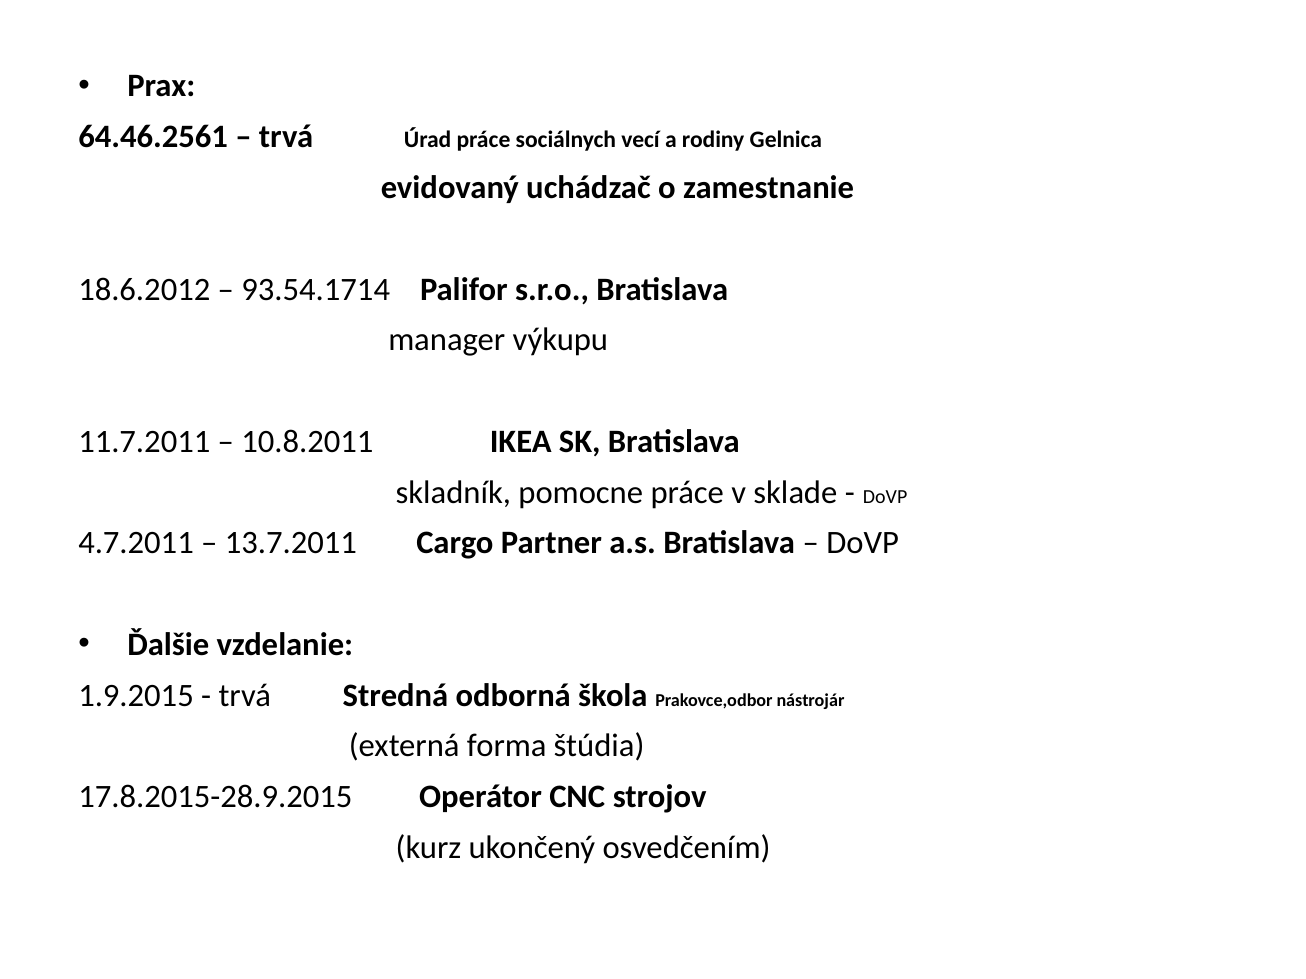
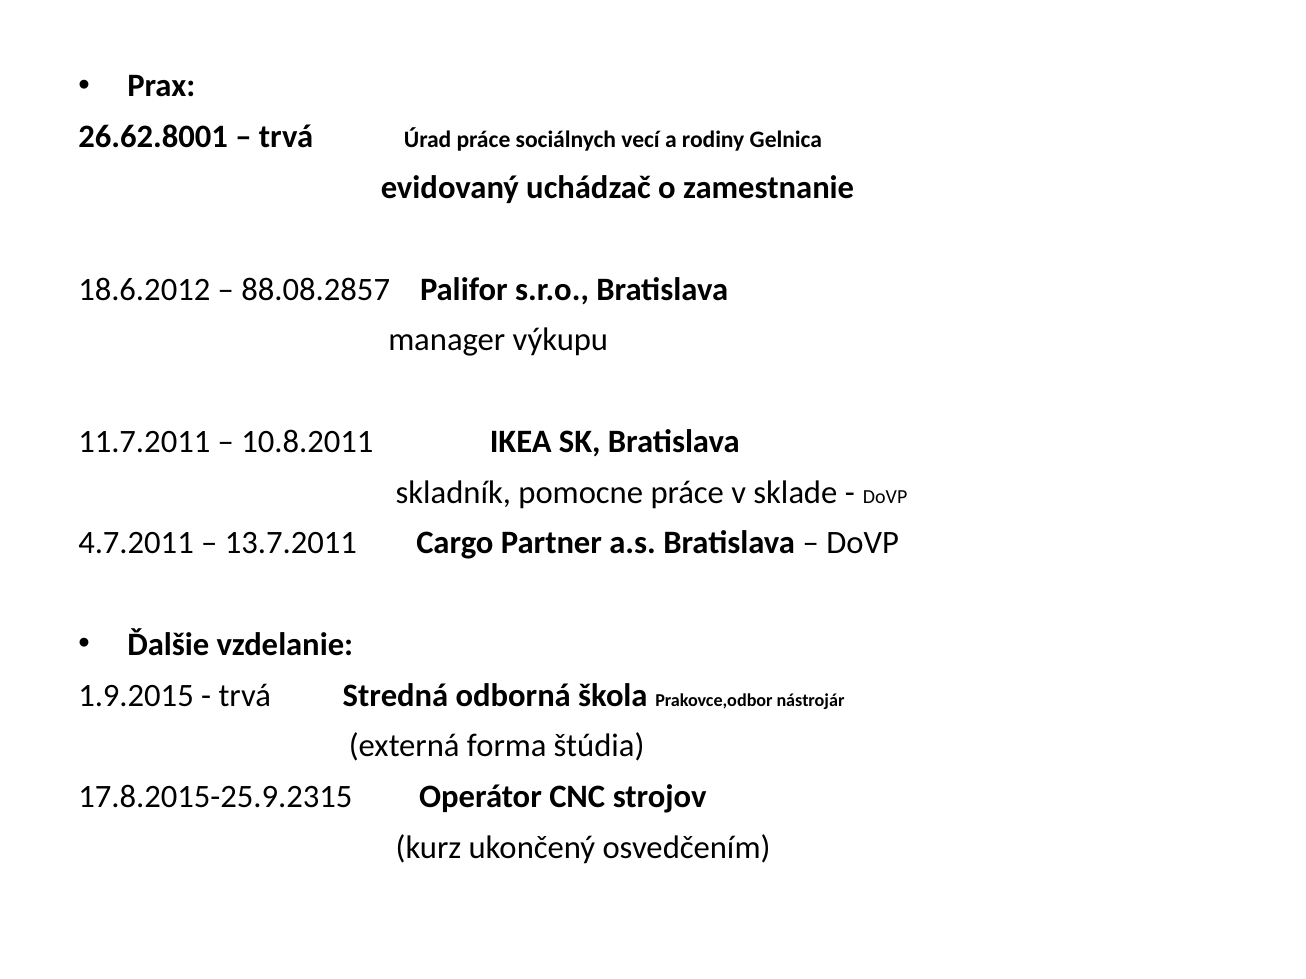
64.46.2561: 64.46.2561 -> 26.62.8001 (153, 137)
93.54.1714: 93.54.1714 -> 88.08.2857 (316, 289)
17.8.2015-28.9.2015: 17.8.2015-28.9.2015 -> 17.8.2015-25.9.2315 (215, 797)
